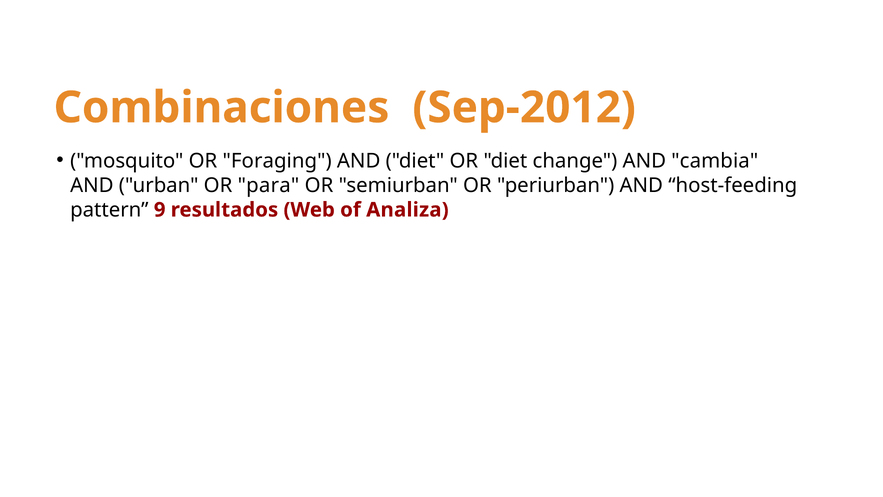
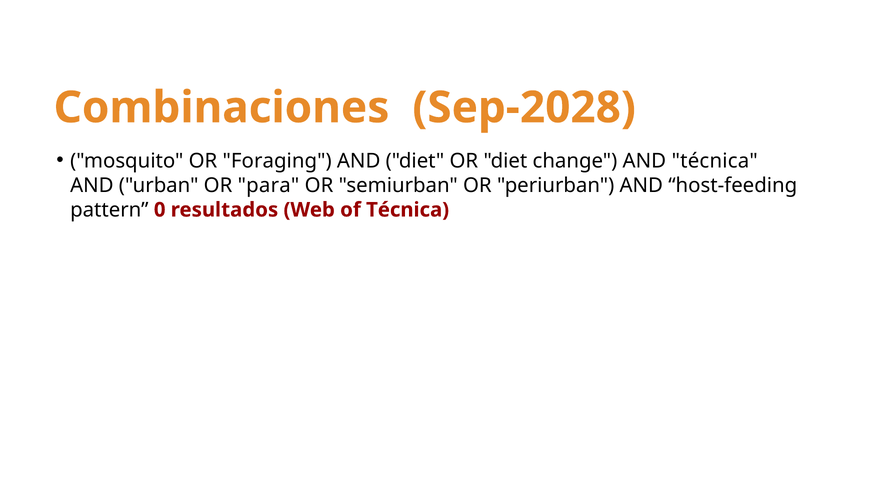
Sep-2012: Sep-2012 -> Sep-2028 (524, 108)
AND cambia: cambia -> técnica (715, 161)
9: 9 -> 0 (160, 210)
of Analiza: Analiza -> Técnica (408, 210)
